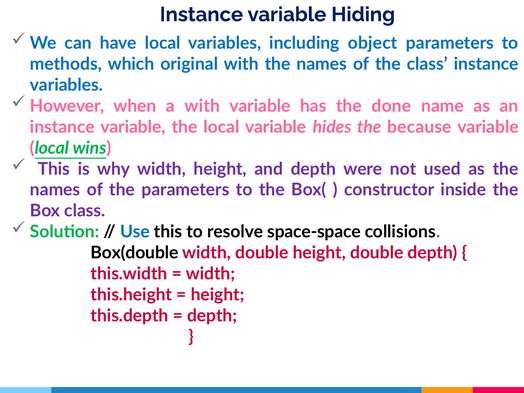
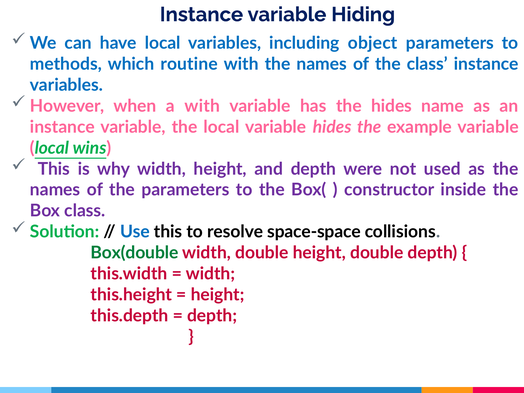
original: original -> routine (189, 64)
the done: done -> hides (392, 106)
because: because -> example (420, 127)
Box(double colour: black -> green (134, 253)
